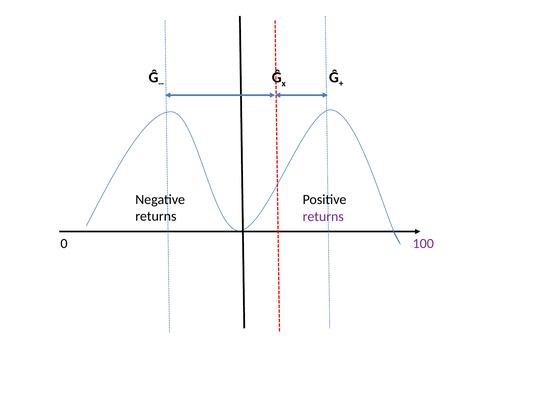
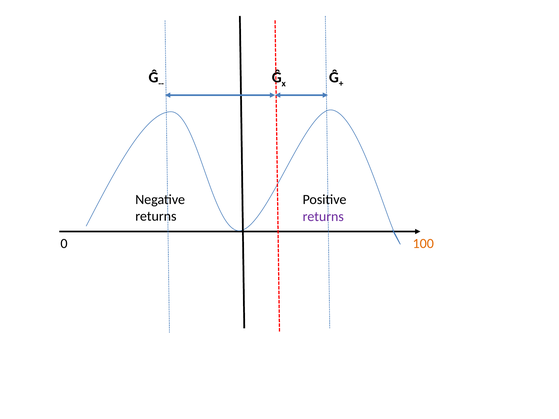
100 colour: purple -> orange (423, 244)
